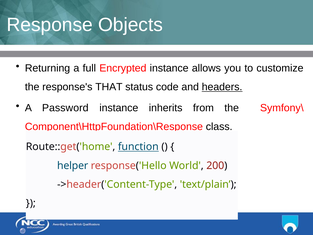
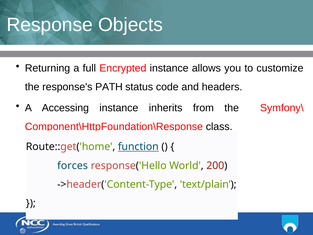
THAT: THAT -> PATH (109, 87)
headers underline: present -> none (222, 87)
Password: Password -> Accessing (65, 108)
helper: helper -> forces (73, 165)
